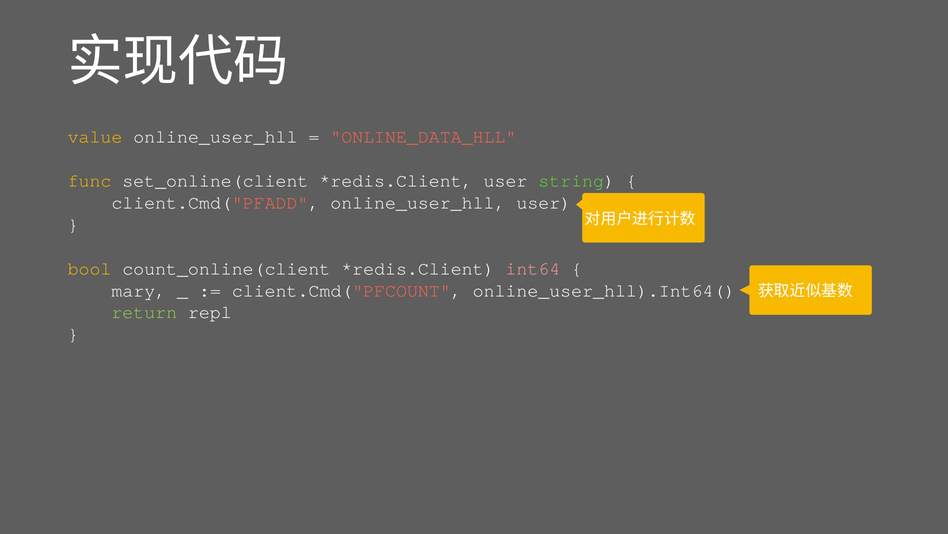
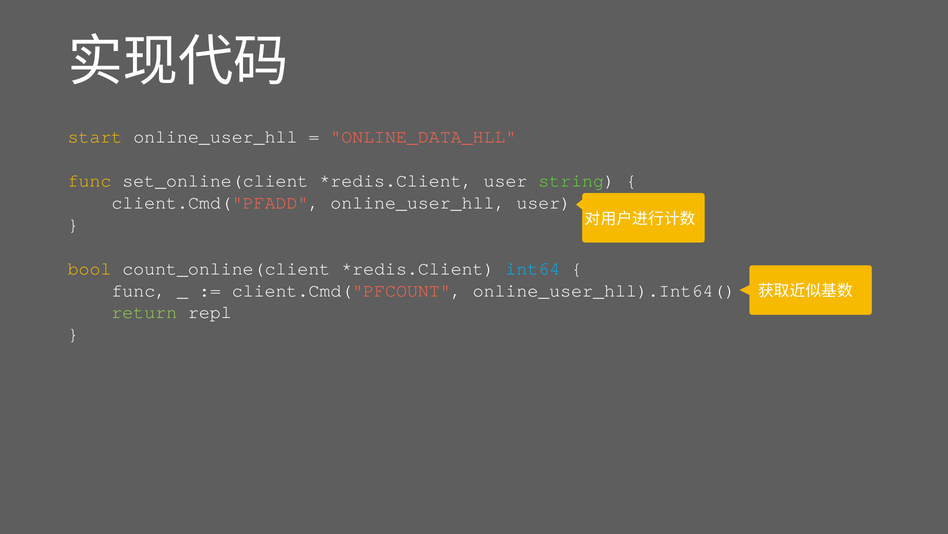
value: value -> start (95, 137)
int64 colour: pink -> light blue (533, 268)
mary: mary -> func (139, 290)
